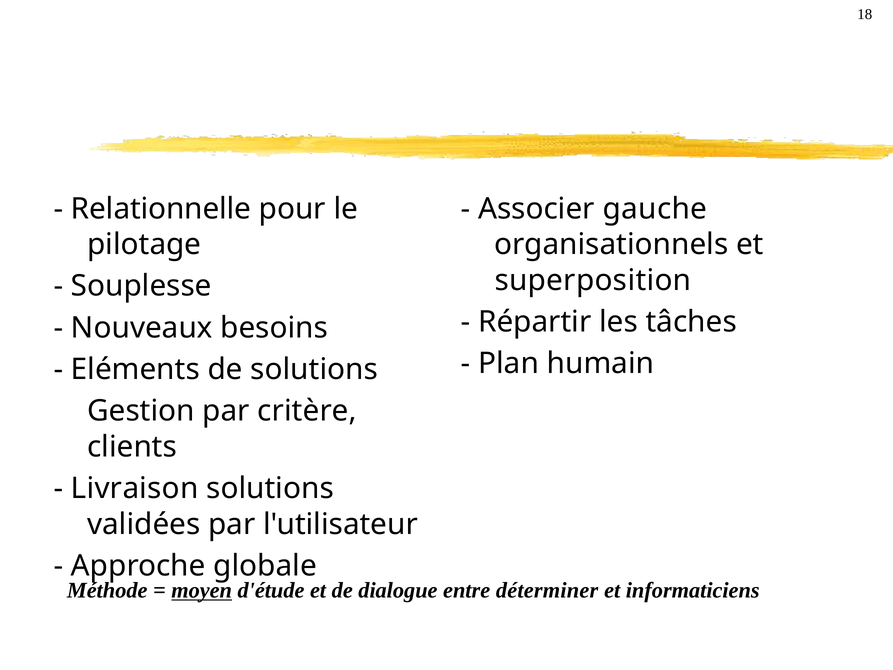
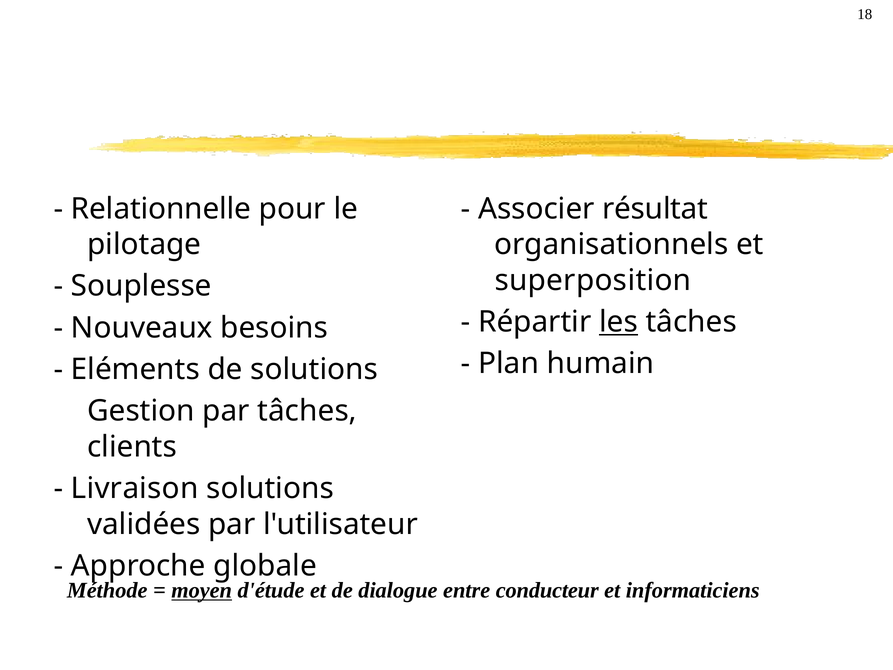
gauche: gauche -> résultat (655, 209)
les underline: none -> present (619, 322)
par critère: critère -> tâches (307, 411)
déterminer: déterminer -> conducteur (547, 590)
